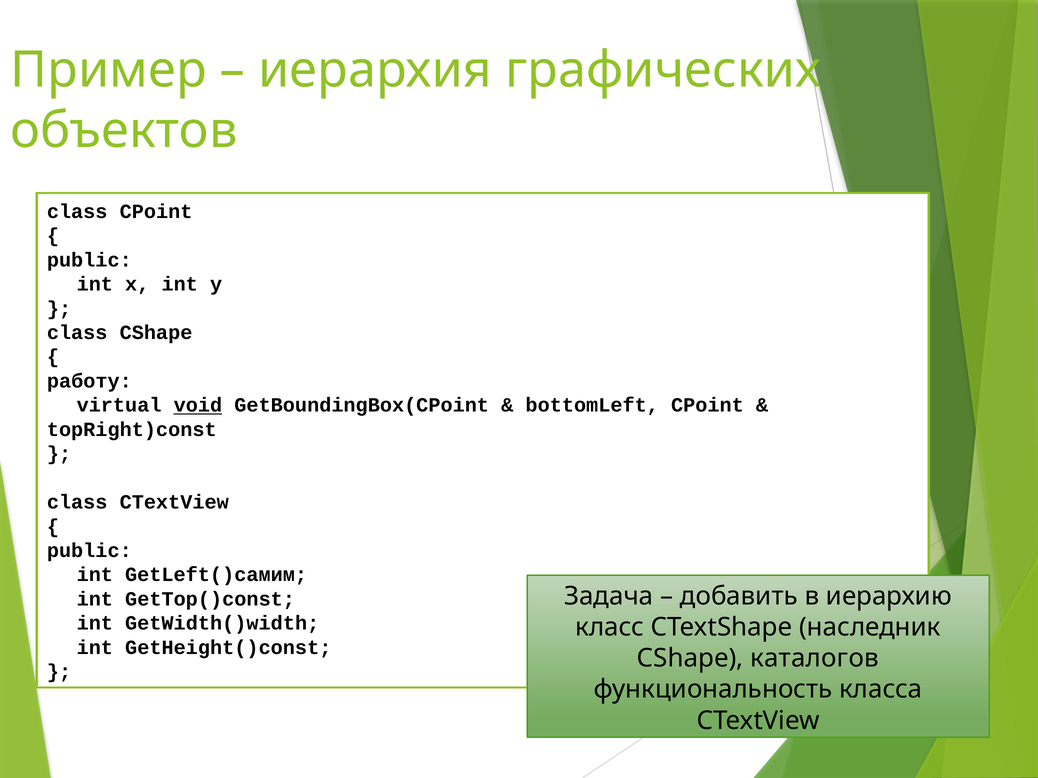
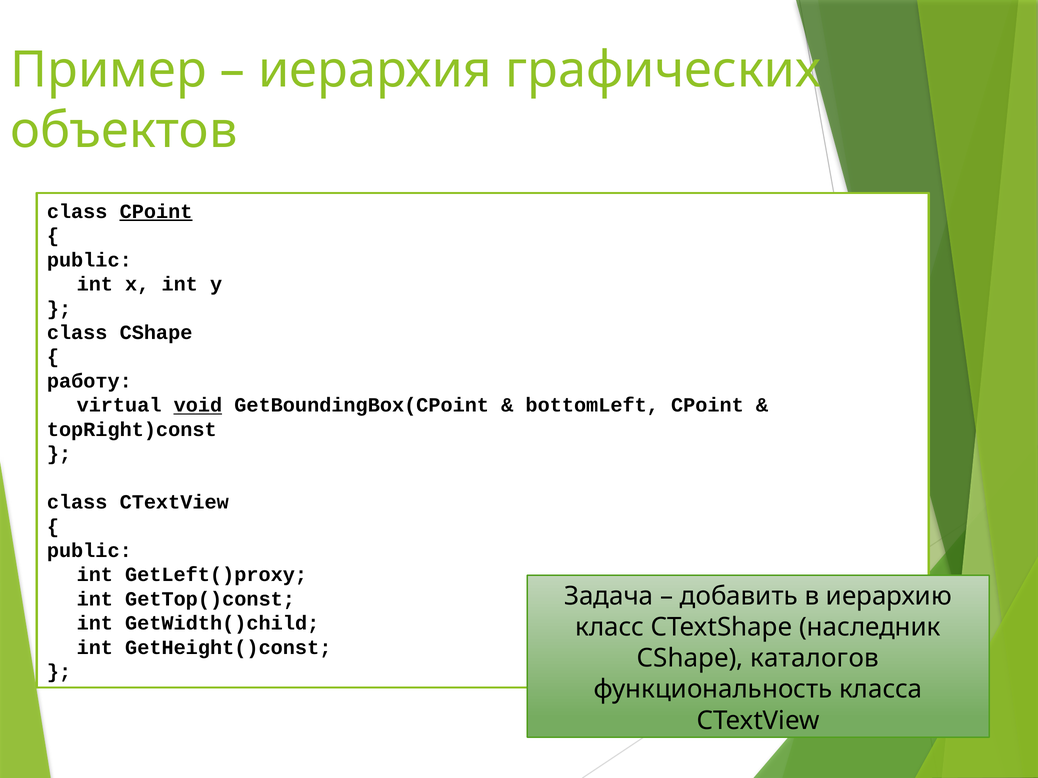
CPoint underline: none -> present (156, 212)
GetLeft()самим: GetLeft()самим -> GetLeft()proxy (216, 575)
GetWidth()width: GetWidth()width -> GetWidth()child (222, 624)
